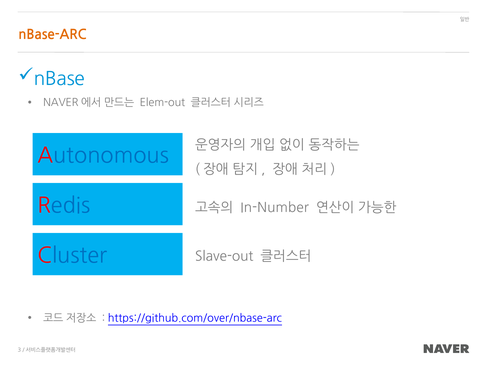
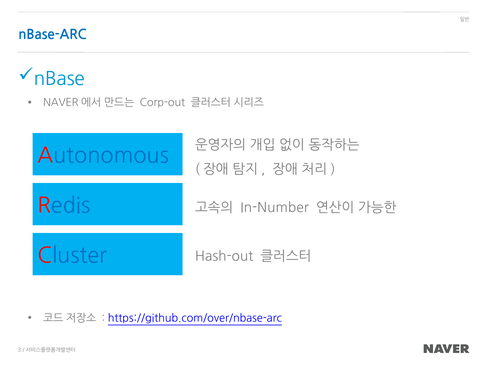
nBase-ARC colour: orange -> blue (52, 35)
Elem-out: Elem-out -> Corp-out (162, 103)
Slave-out: Slave-out -> Hash-out (224, 256)
